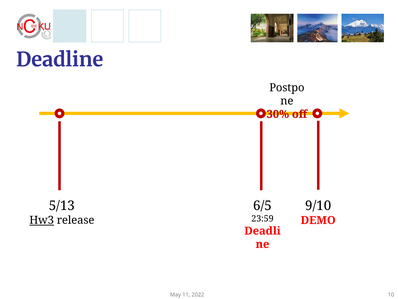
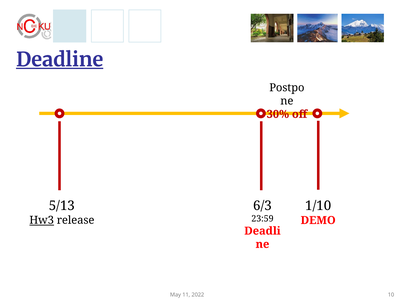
Deadline underline: none -> present (60, 60)
6/5: 6/5 -> 6/3 (262, 206)
9/10: 9/10 -> 1/10 (318, 206)
